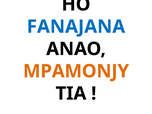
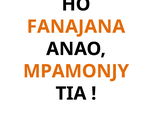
FANAJANA colour: blue -> orange (76, 27)
